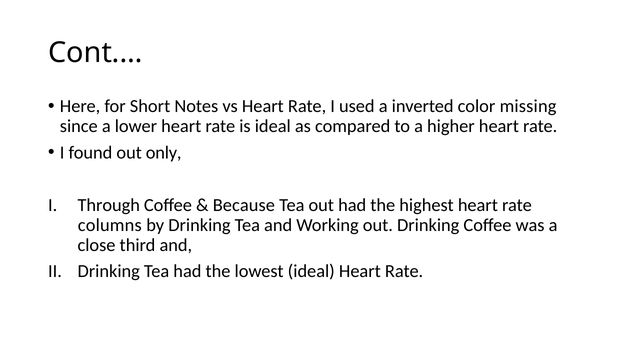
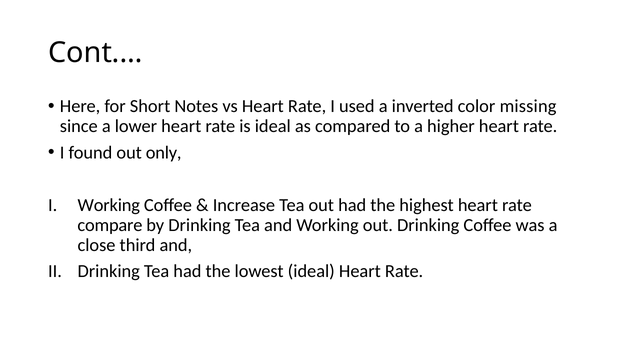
I Through: Through -> Working (109, 206)
Because: Because -> Increase (244, 206)
columns: columns -> compare (110, 225)
